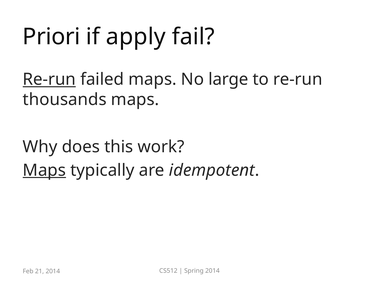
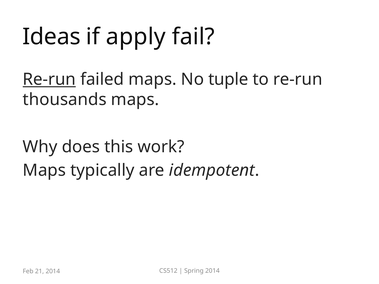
Priori: Priori -> Ideas (51, 37)
large: large -> tuple (228, 80)
Maps underline: present -> none (44, 170)
